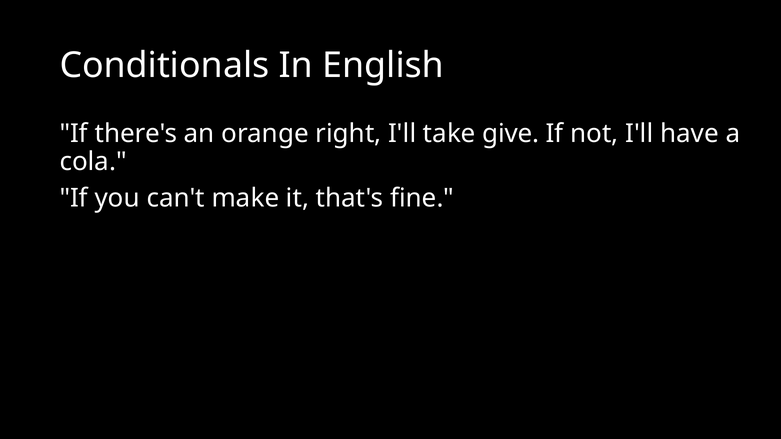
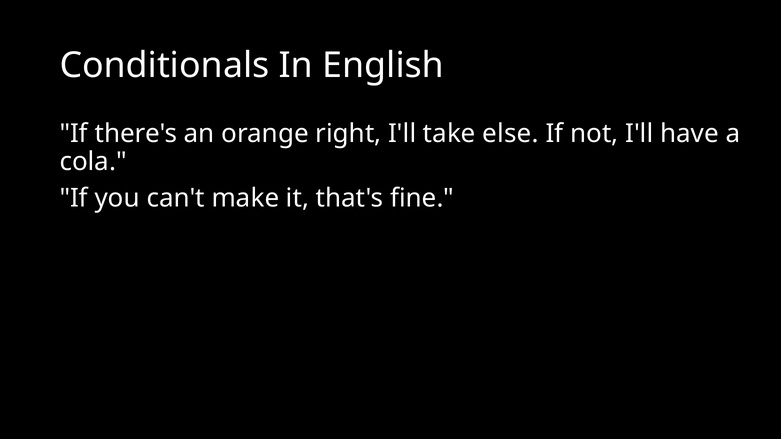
give: give -> else (511, 134)
